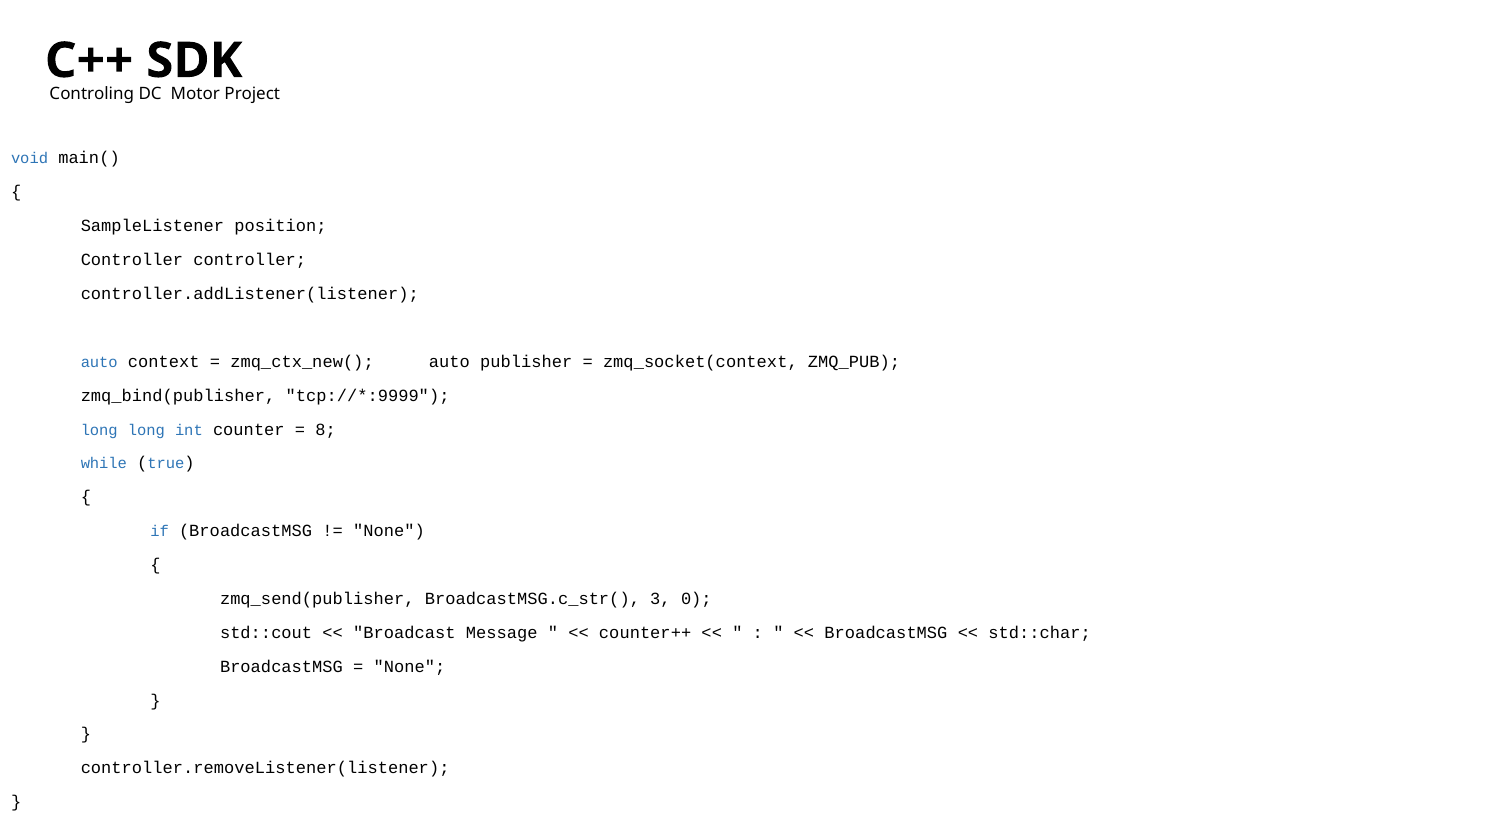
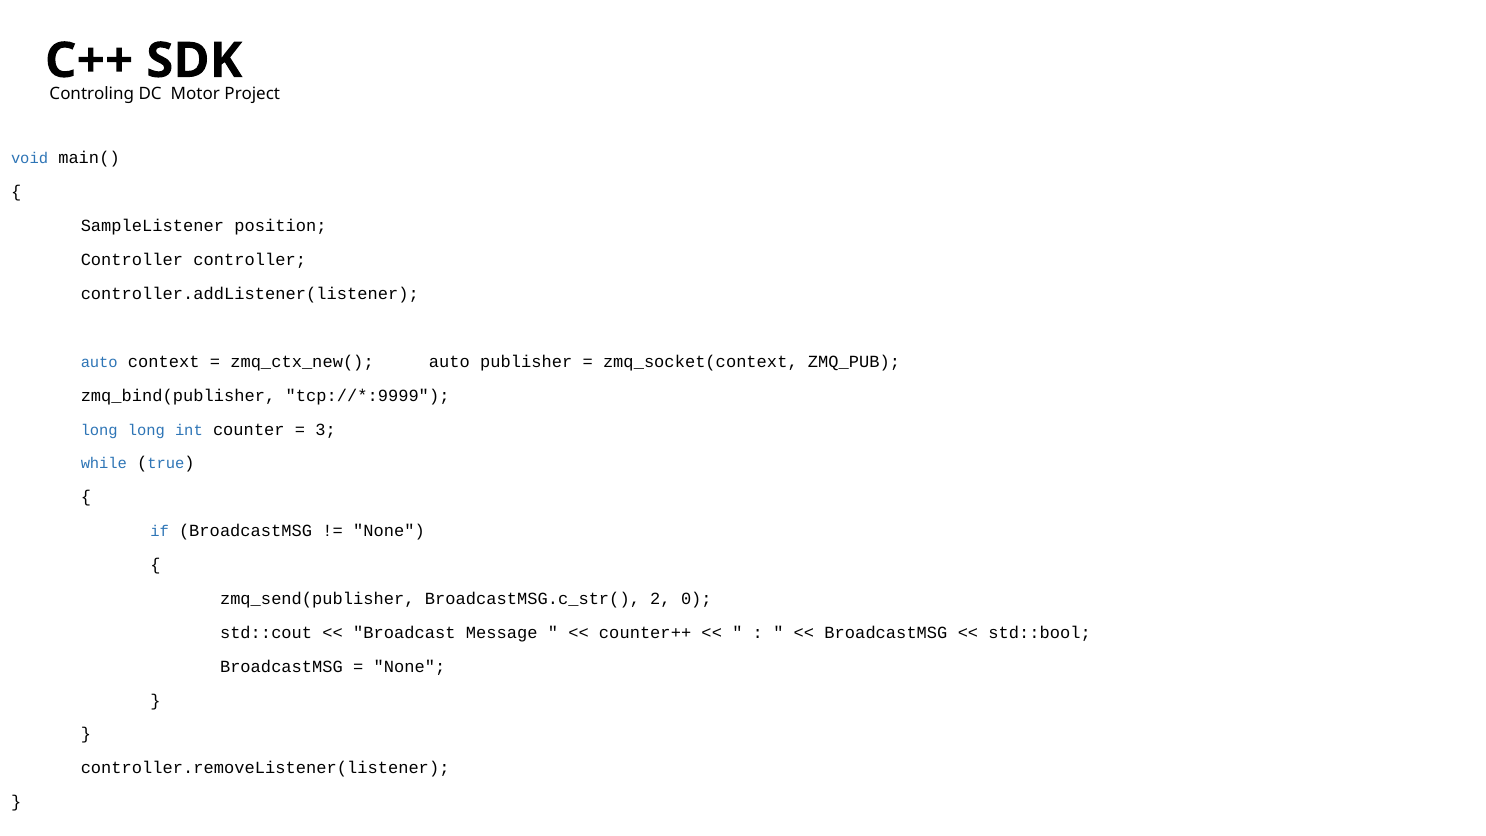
8: 8 -> 3 (326, 429)
3: 3 -> 2 (660, 599)
std::char: std::char -> std::bool (1040, 633)
